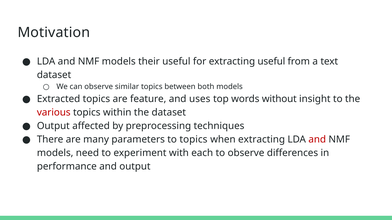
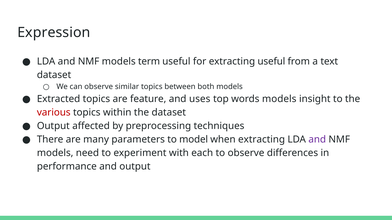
Motivation: Motivation -> Expression (54, 32)
their: their -> term (149, 62)
words without: without -> models (279, 99)
to topics: topics -> model (194, 140)
and colour: red -> purple (317, 140)
